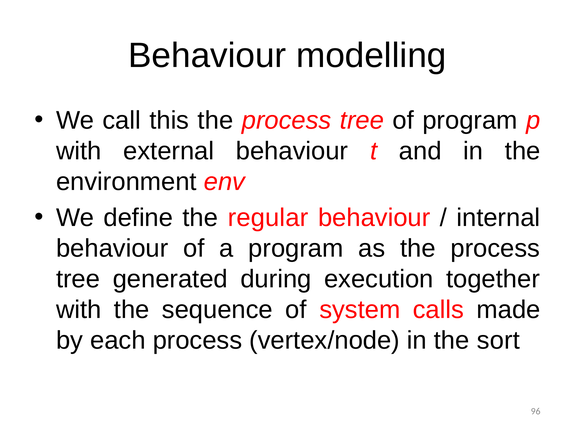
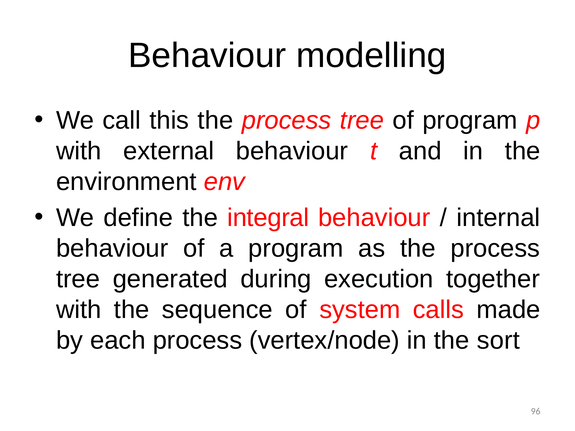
regular: regular -> integral (268, 218)
